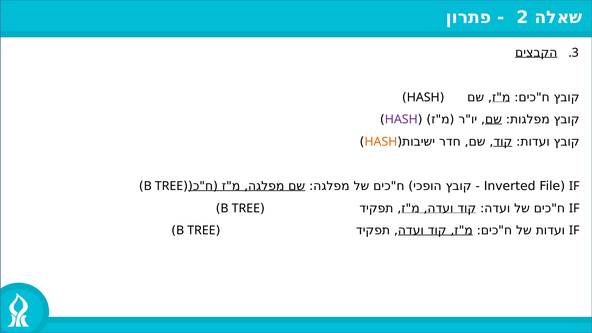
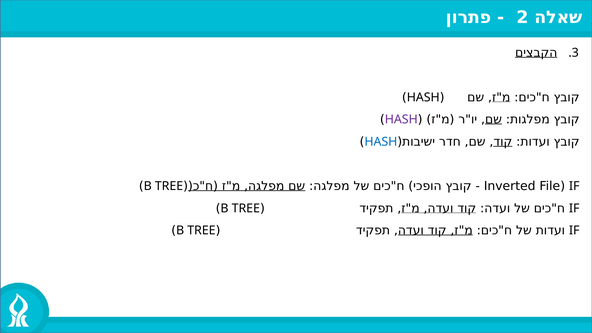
HASH colour: orange -> blue (381, 142)
